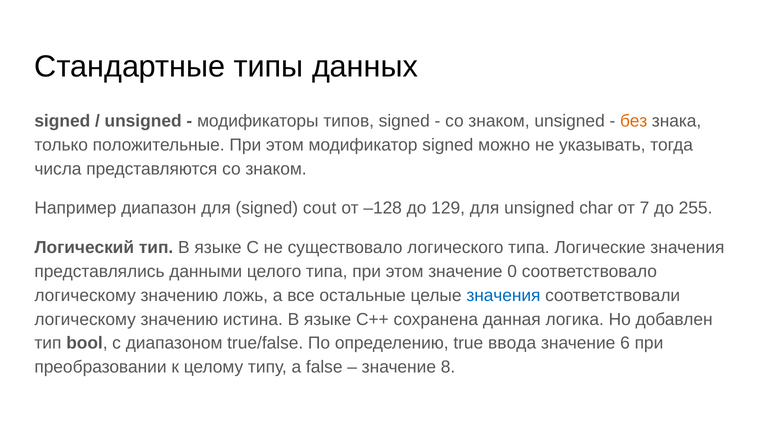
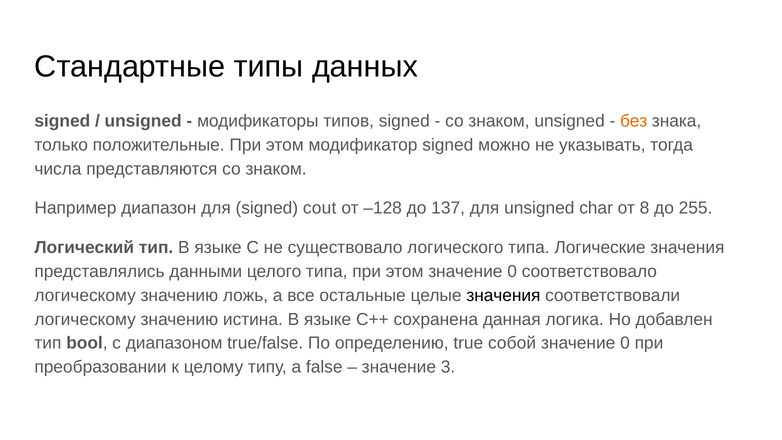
129: 129 -> 137 (448, 208)
7: 7 -> 8 (645, 208)
значения colour: blue -> black (503, 295)
ввода: ввода -> собой (512, 343)
6: 6 -> 0 (625, 343)
8: 8 -> 3 (448, 367)
